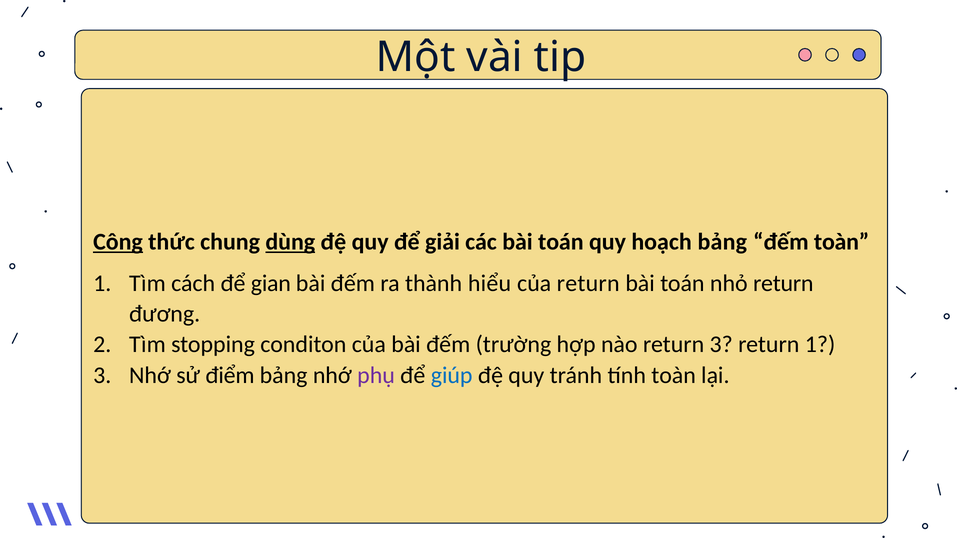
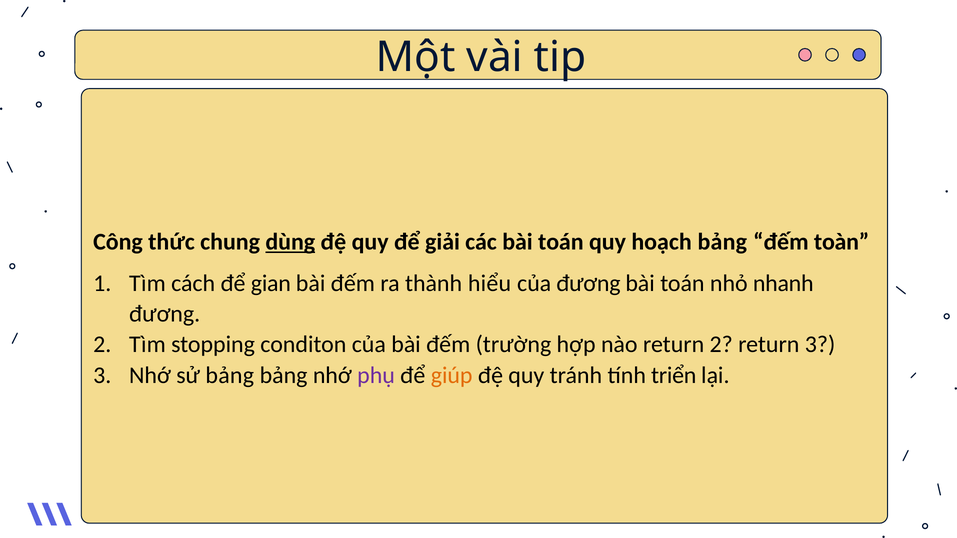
Công underline: present -> none (118, 242)
của return: return -> đương (588, 283)
nhỏ return: return -> nhanh (783, 283)
return 3: 3 -> 2 (721, 345)
return 1: 1 -> 3 (820, 345)
sử điểm: điểm -> bảng (230, 375)
giúp colour: blue -> orange (452, 375)
tính toàn: toàn -> triển (674, 375)
